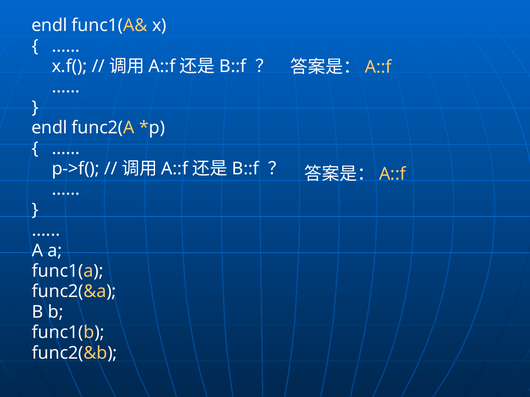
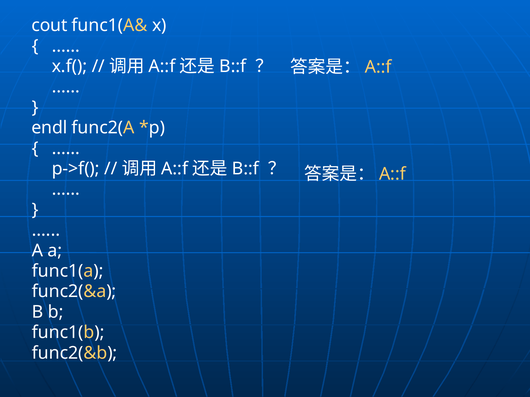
endl: endl -> cout (49, 25)
